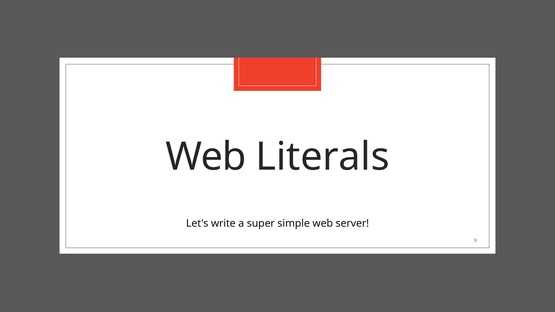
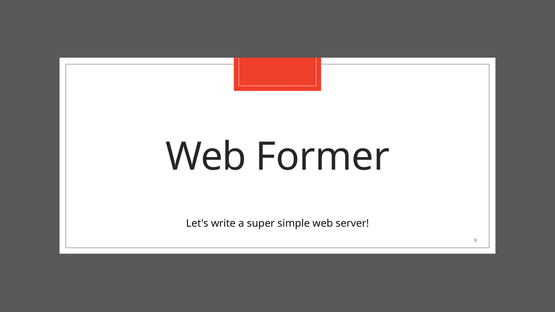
Literals: Literals -> Former (323, 157)
